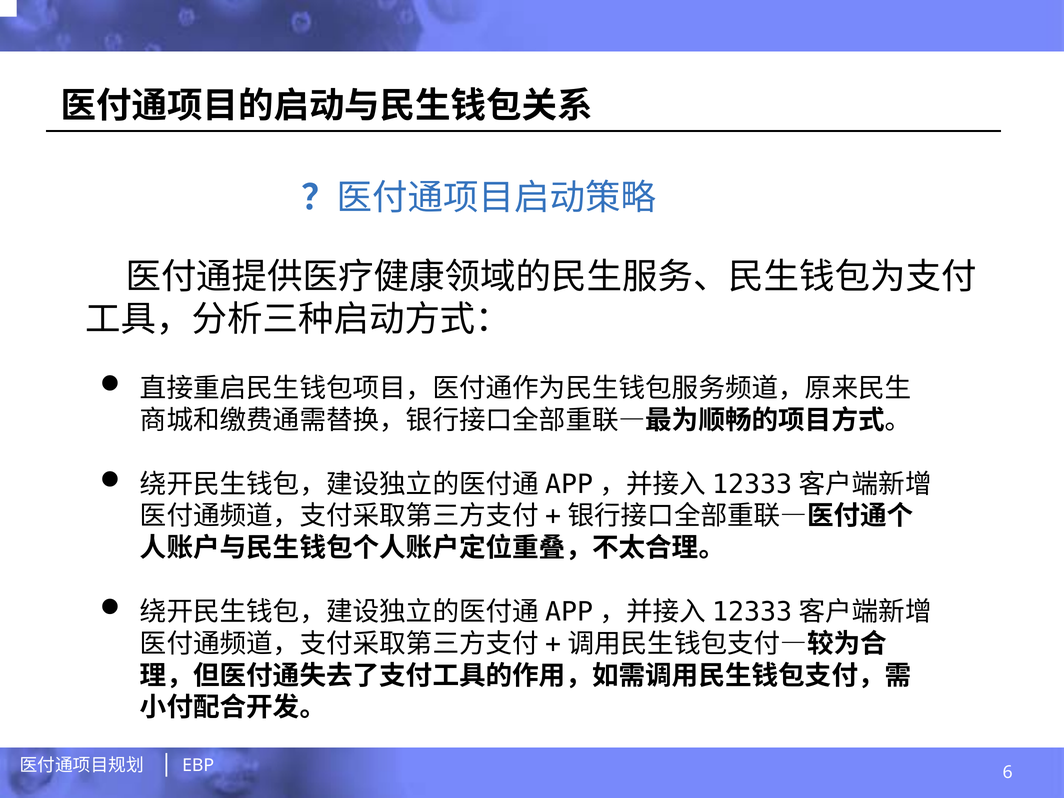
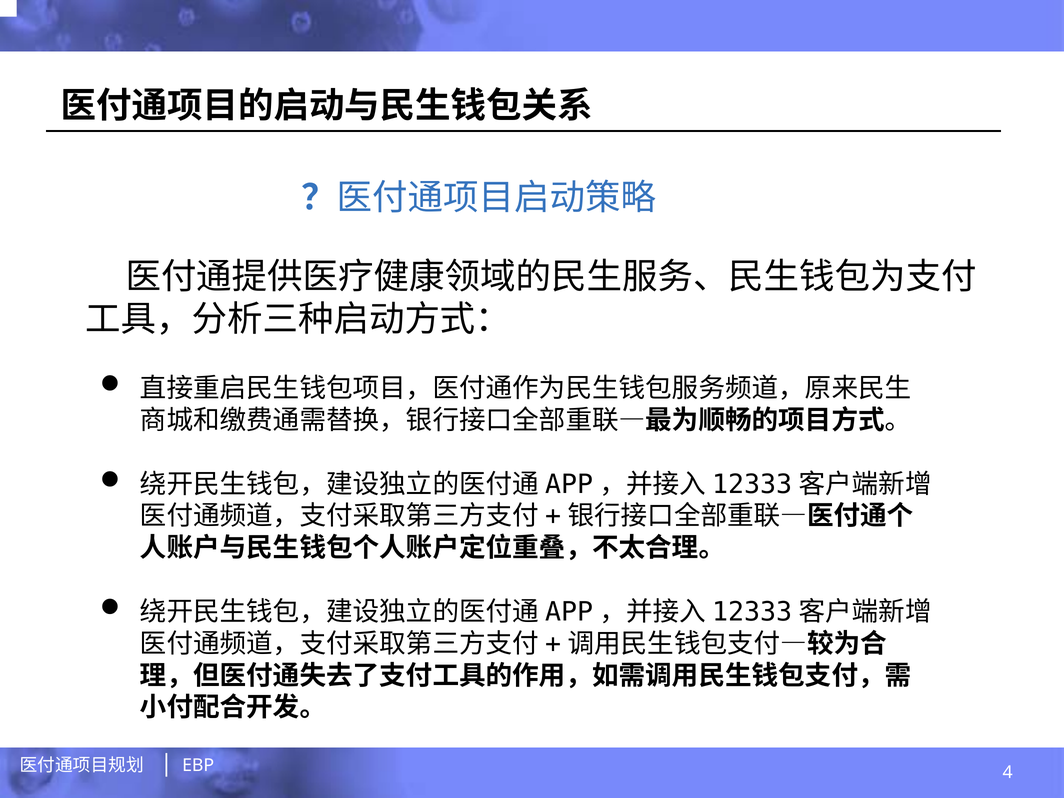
6: 6 -> 4 (1008, 773)
